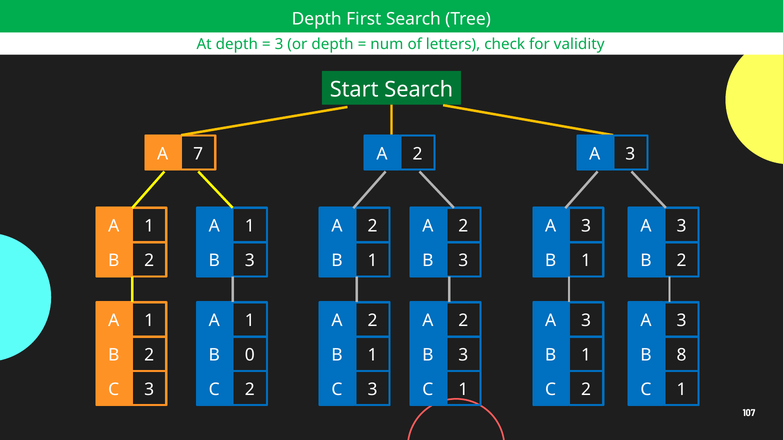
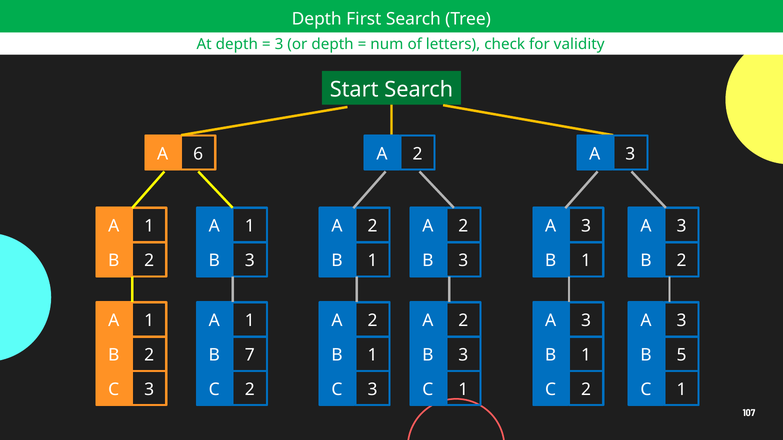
7: 7 -> 6 (198, 154)
0: 0 -> 7 (250, 355)
8: 8 -> 5 (681, 355)
